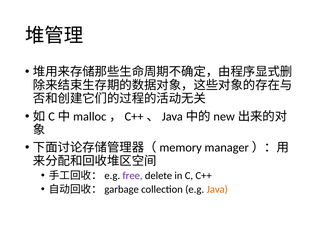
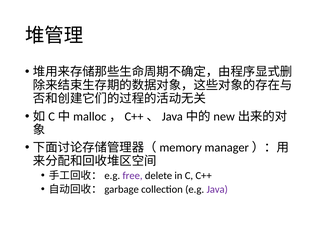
Java colour: orange -> purple (217, 189)
